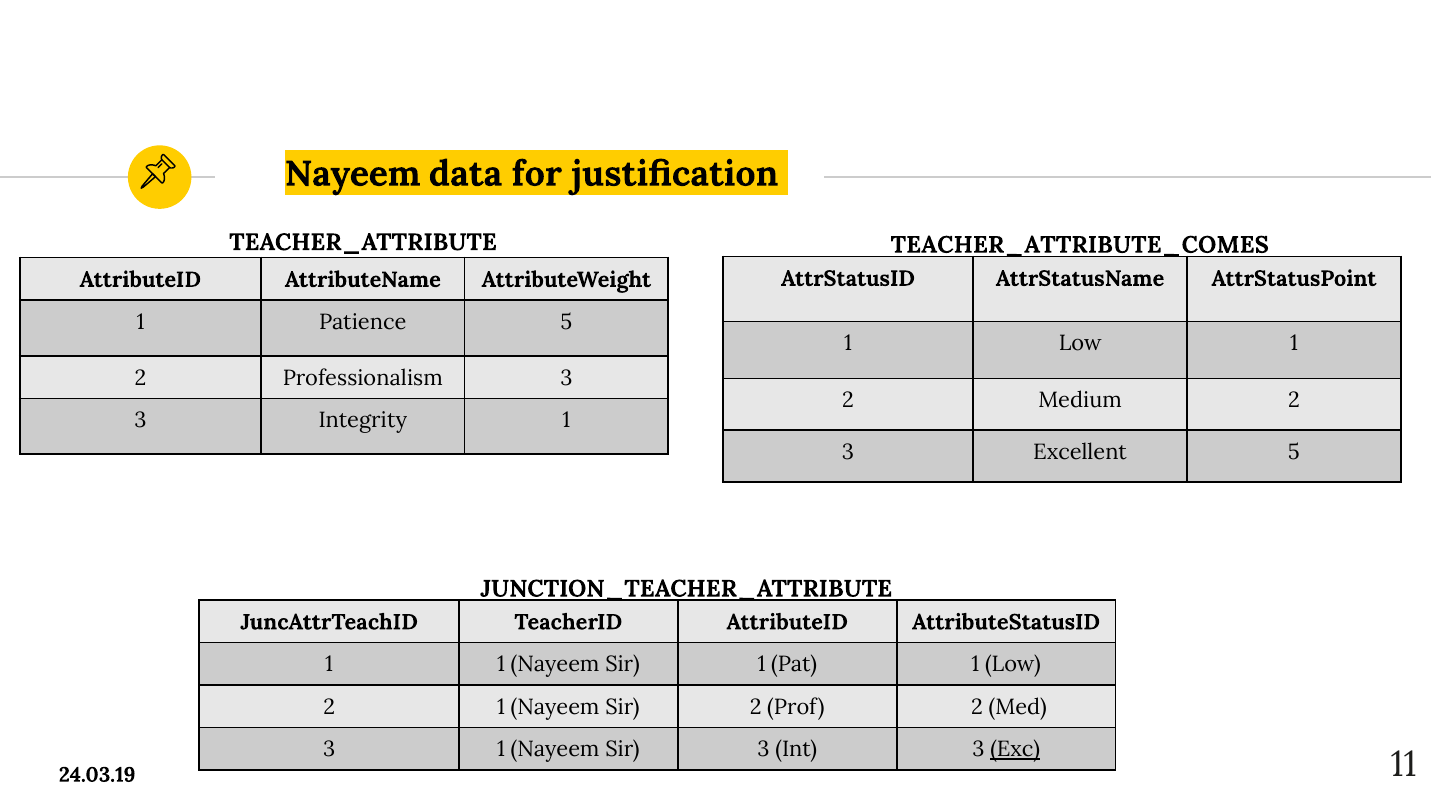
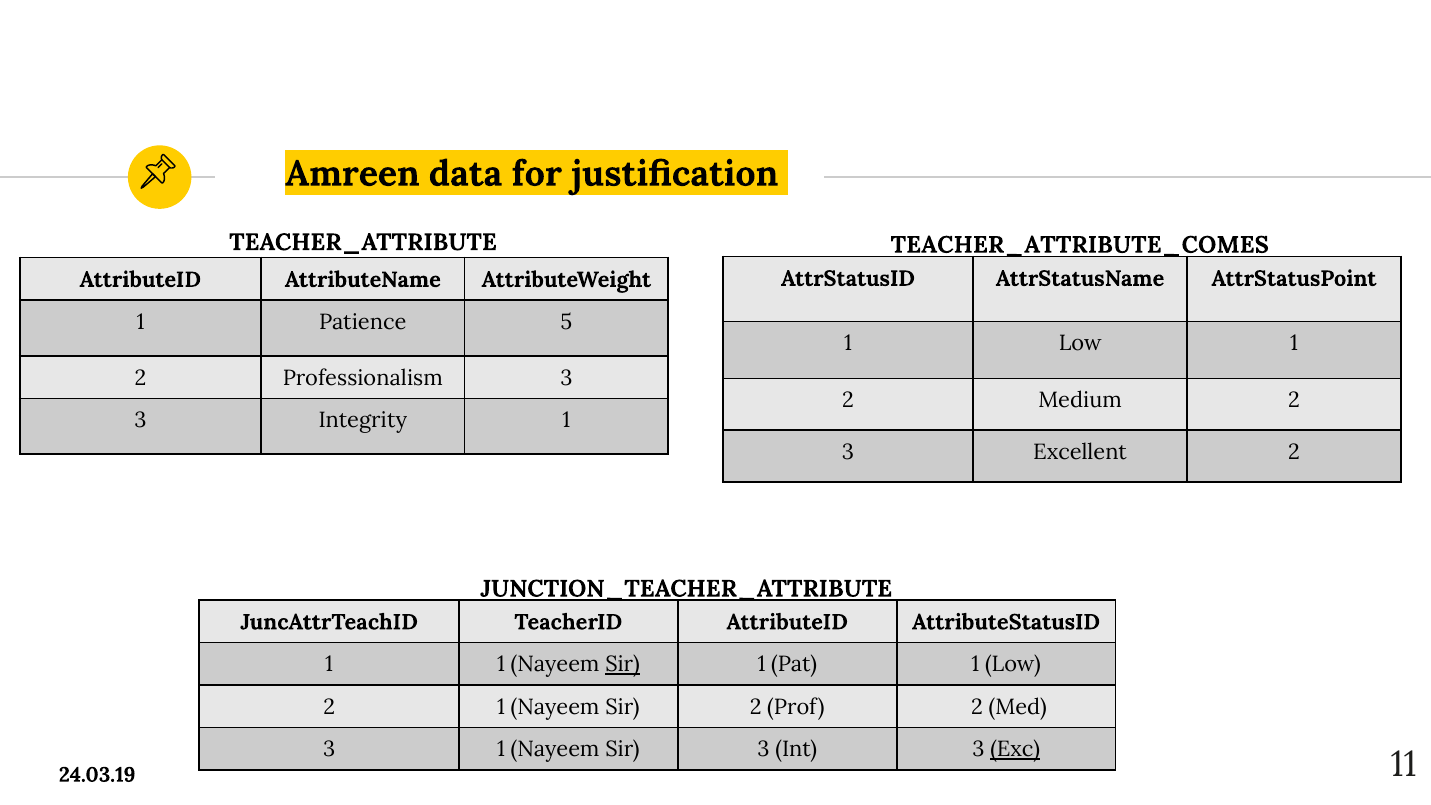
Nayeem: Nayeem -> Amreen (353, 174)
Excellent 5: 5 -> 2 (1294, 452)
Sir underline: none -> present (623, 665)
